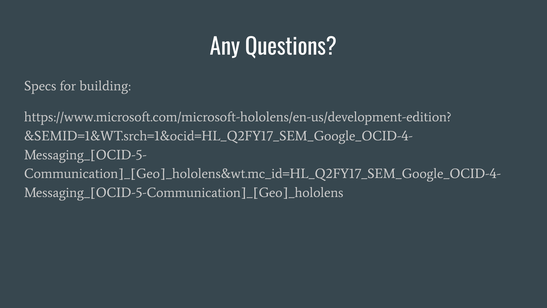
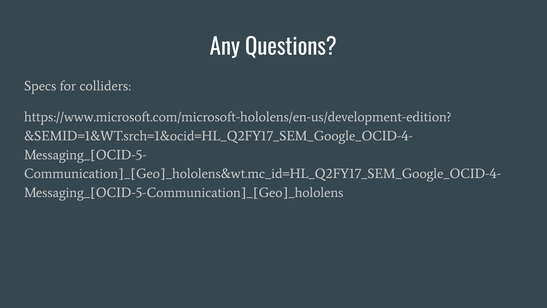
building: building -> colliders (105, 86)
